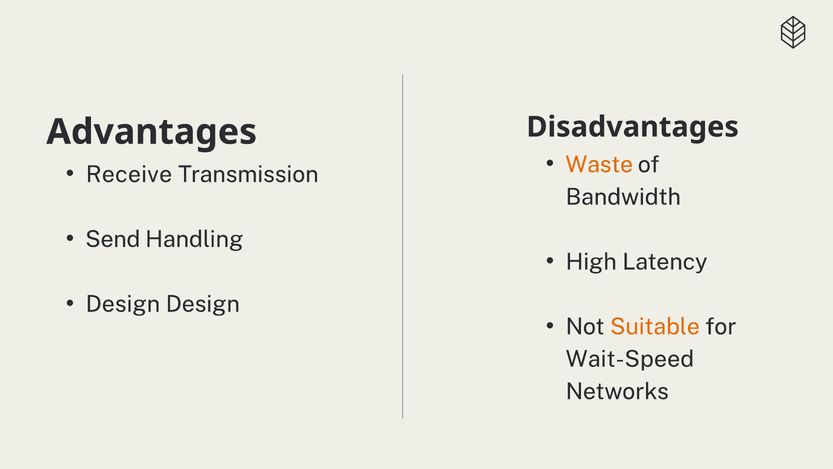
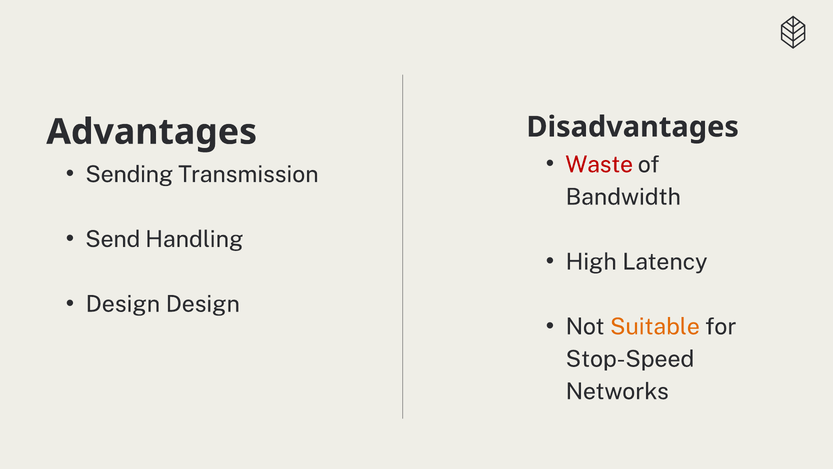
Waste colour: orange -> red (599, 164)
Receive: Receive -> Sending (129, 174)
Wait-Speed: Wait-Speed -> Stop-Speed (630, 359)
